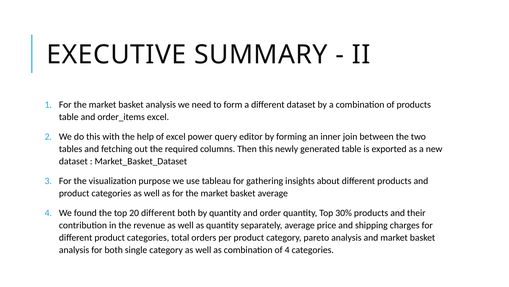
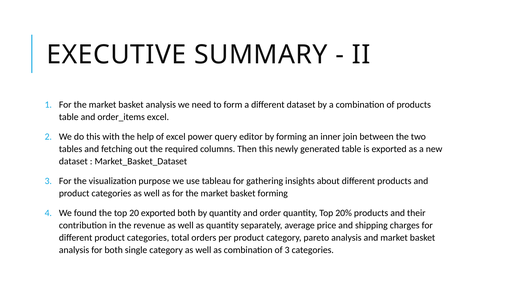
basket average: average -> forming (273, 193)
20 different: different -> exported (158, 213)
30%: 30% -> 20% (344, 213)
of 4: 4 -> 3 (287, 249)
